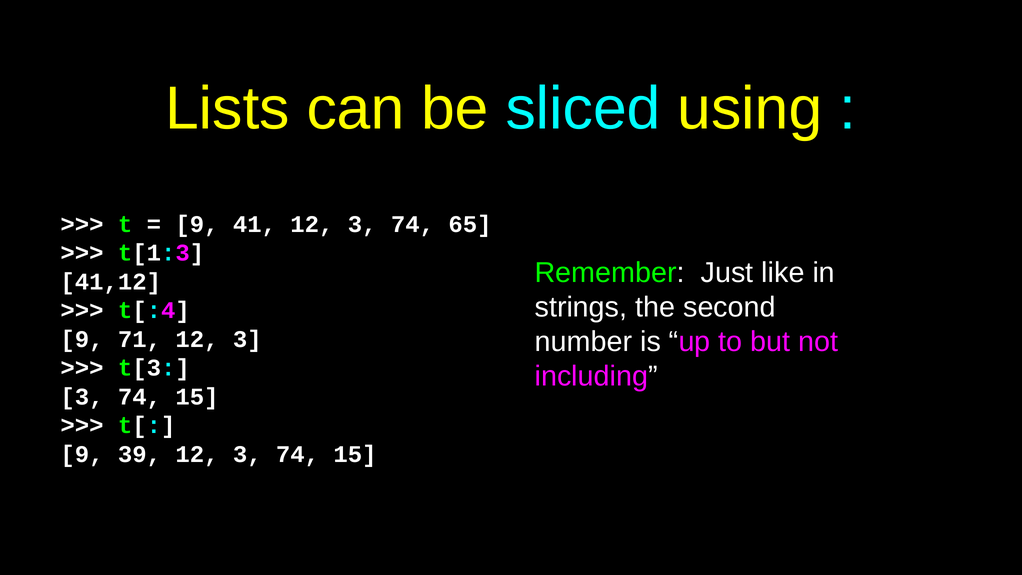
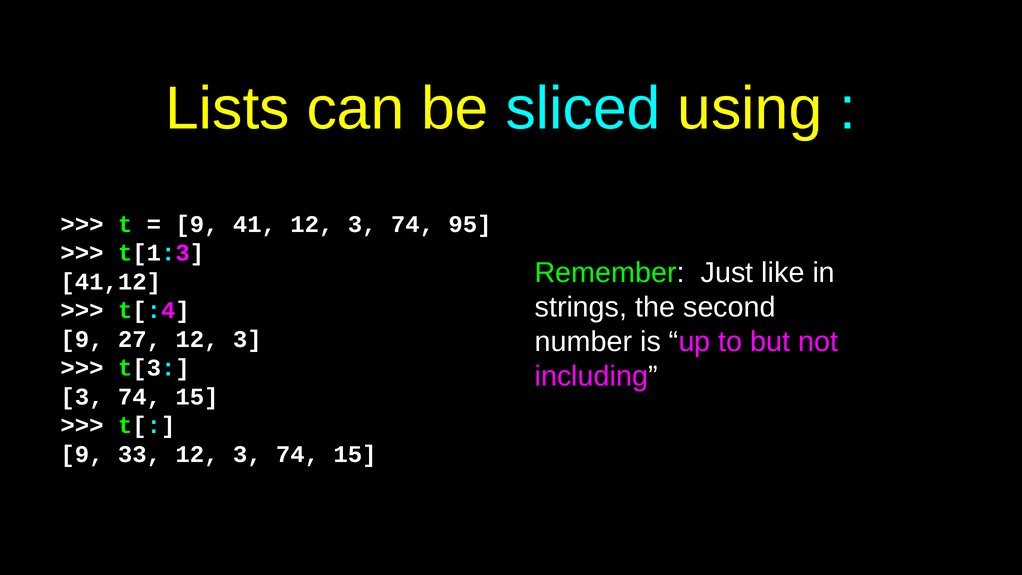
65: 65 -> 95 (470, 224)
71: 71 -> 27 (139, 339)
39: 39 -> 33 (139, 454)
